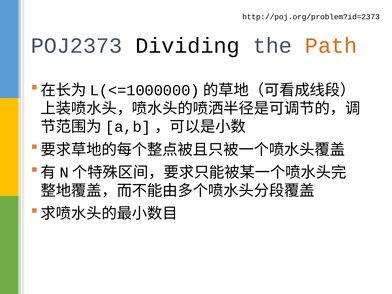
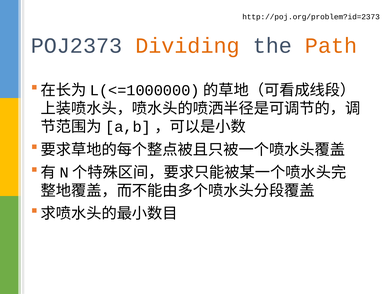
Dividing colour: black -> orange (187, 46)
